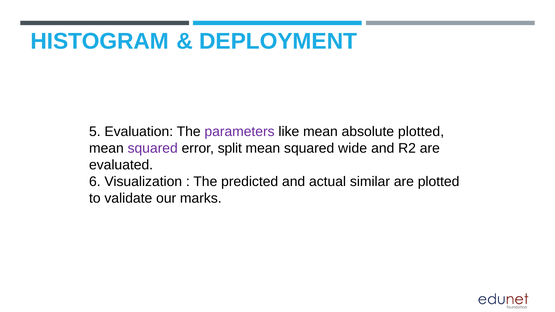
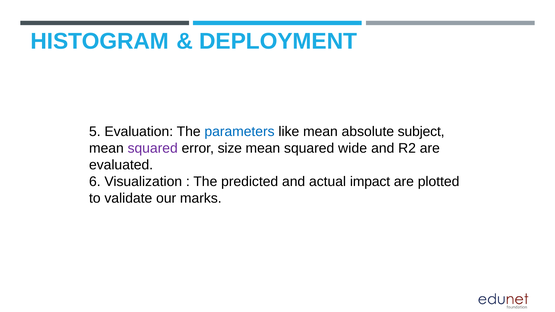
parameters colour: purple -> blue (240, 132)
absolute plotted: plotted -> subject (421, 132)
split: split -> size (230, 148)
similar: similar -> impact (370, 182)
